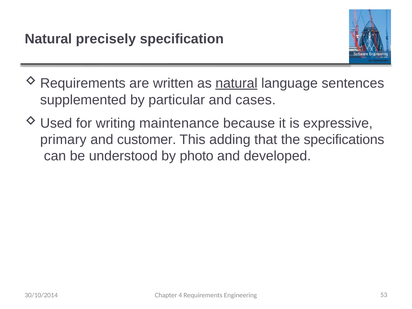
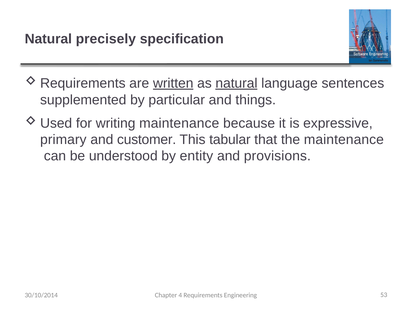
written underline: none -> present (173, 83)
cases: cases -> things (256, 100)
adding: adding -> tabular (230, 140)
the specifications: specifications -> maintenance (344, 140)
photo: photo -> entity (196, 156)
developed: developed -> provisions (277, 156)
